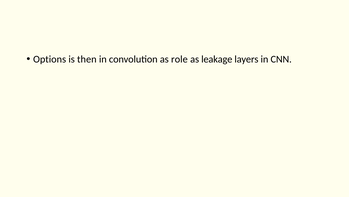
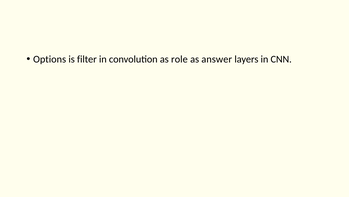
then: then -> filter (87, 59)
leakage: leakage -> answer (217, 59)
